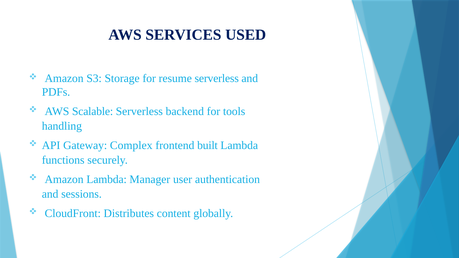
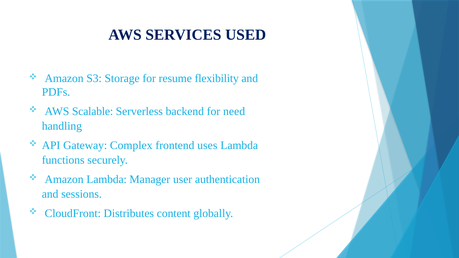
resume serverless: serverless -> flexibility (217, 79)
tools: tools -> need (234, 111)
built: built -> uses (207, 145)
